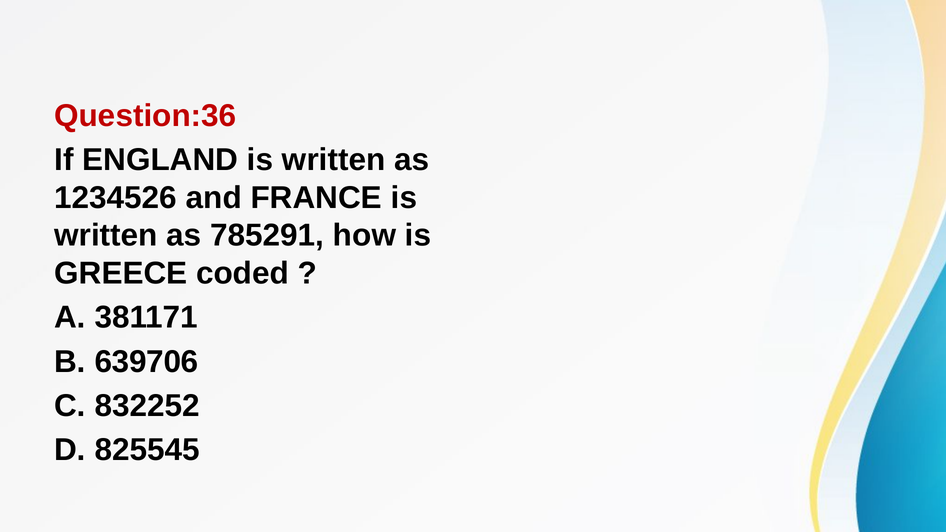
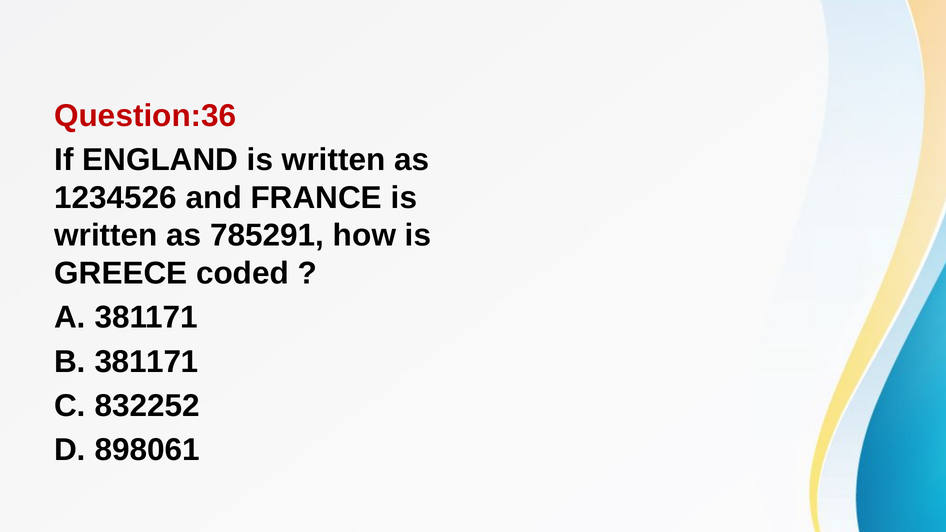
B 639706: 639706 -> 381171 (146, 362)
825545: 825545 -> 898061 (147, 450)
